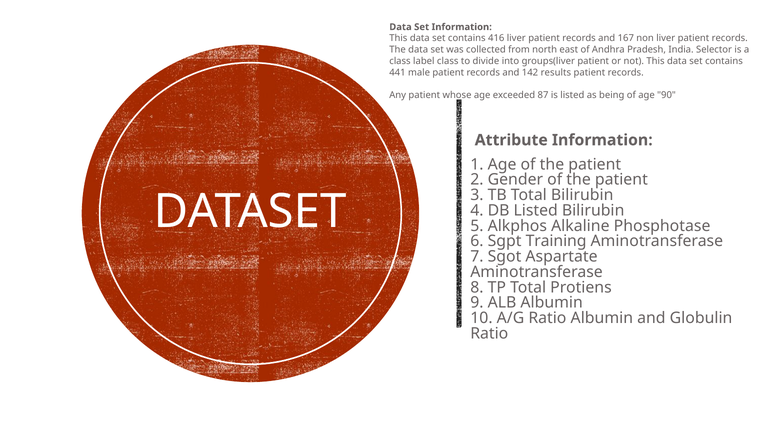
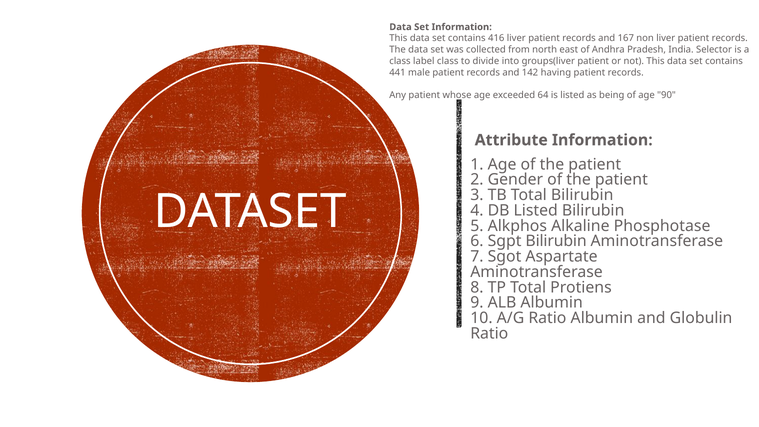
results: results -> having (556, 73)
87: 87 -> 64 (543, 95)
Sgpt Training: Training -> Bilirubin (556, 241)
